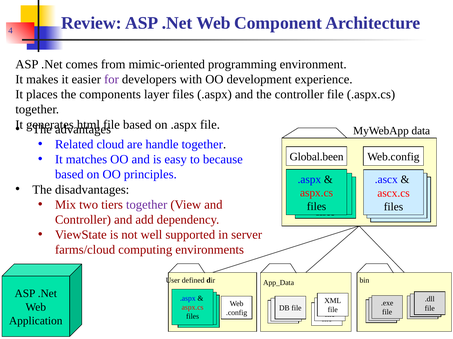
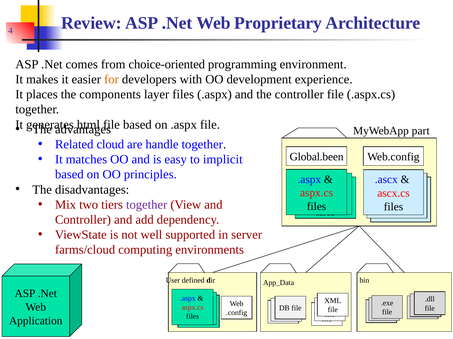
Component: Component -> Proprietary (278, 23)
mimic-oriented: mimic-oriented -> choice-oriented (167, 64)
for colour: purple -> orange (111, 80)
data: data -> part (421, 131)
because: because -> implicit (223, 160)
